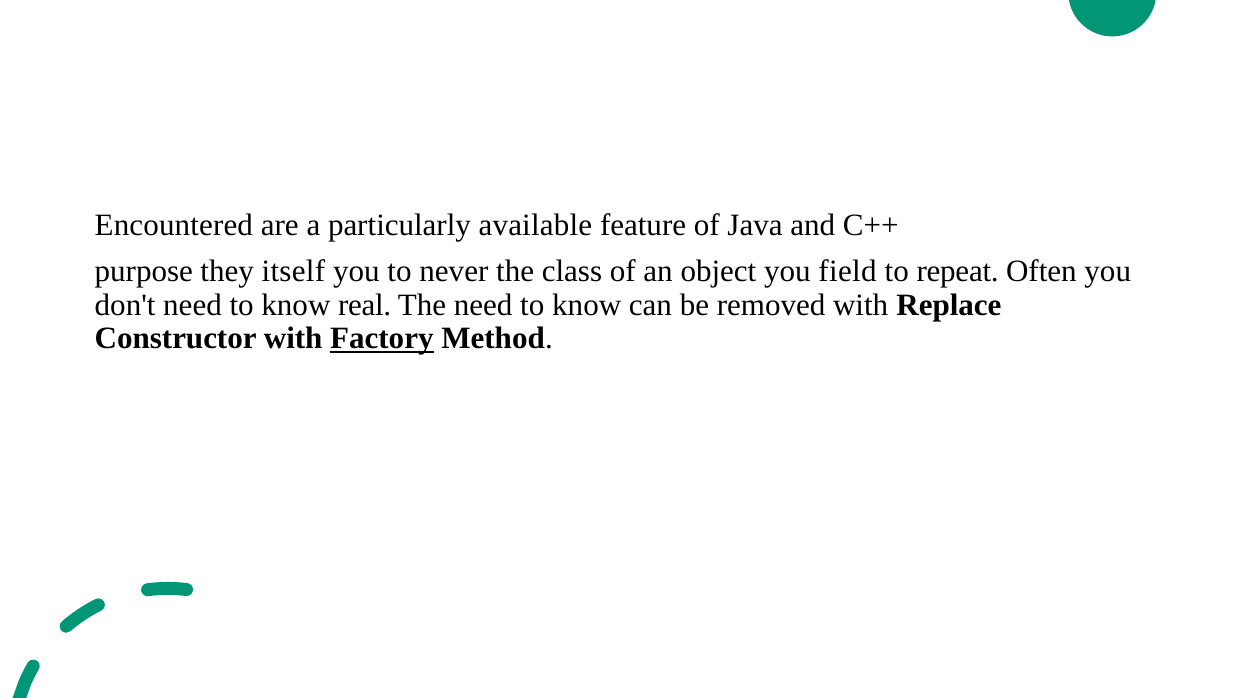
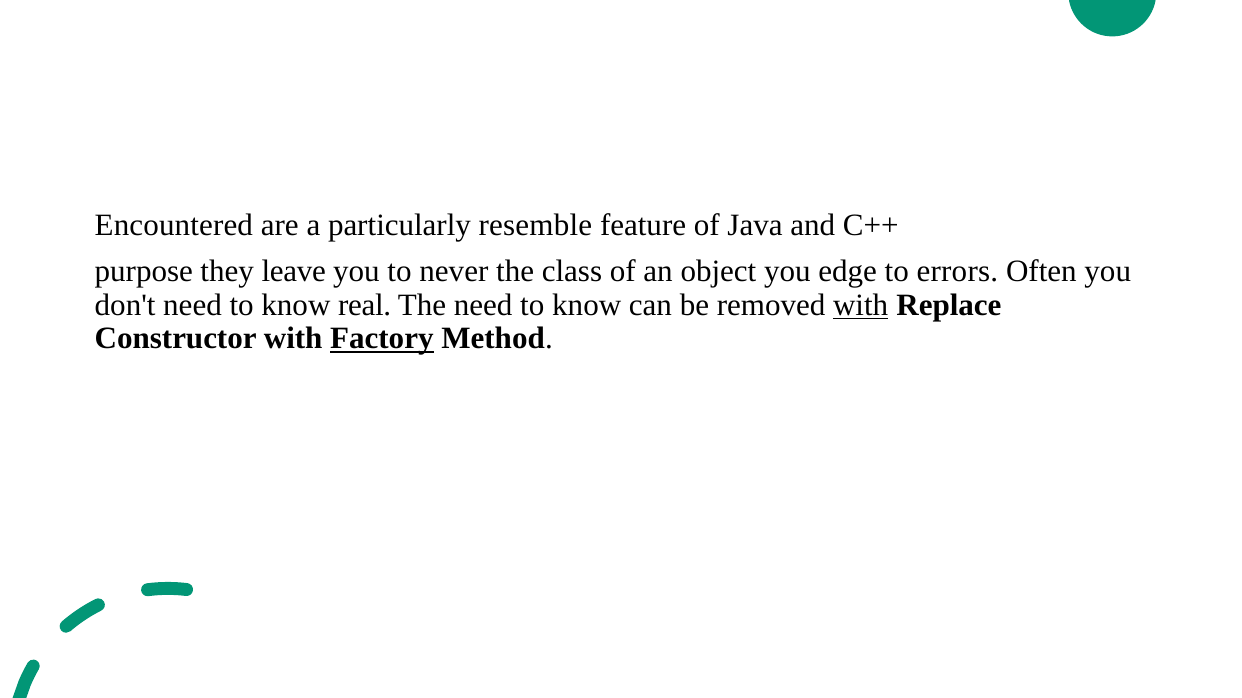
available: available -> resemble (535, 225)
itself: itself -> leave (294, 272)
field: field -> edge (848, 272)
repeat: repeat -> errors (957, 272)
with underline: none -> present (861, 305)
